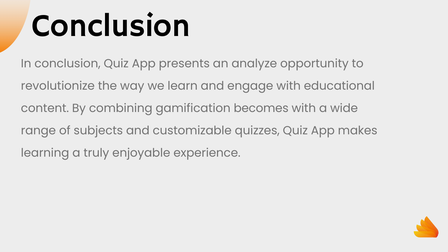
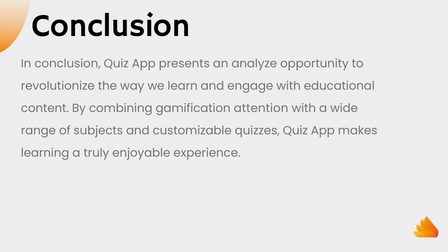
becomes: becomes -> attention (261, 108)
